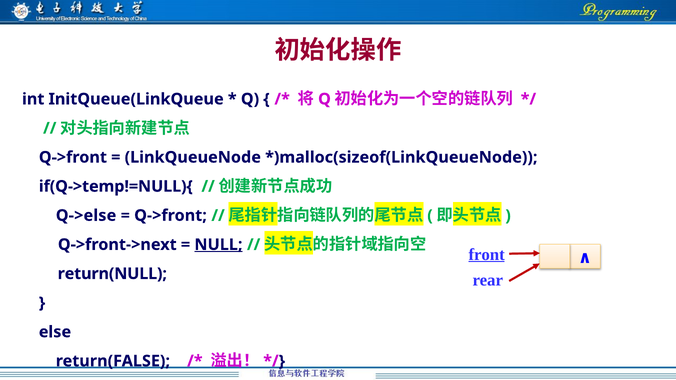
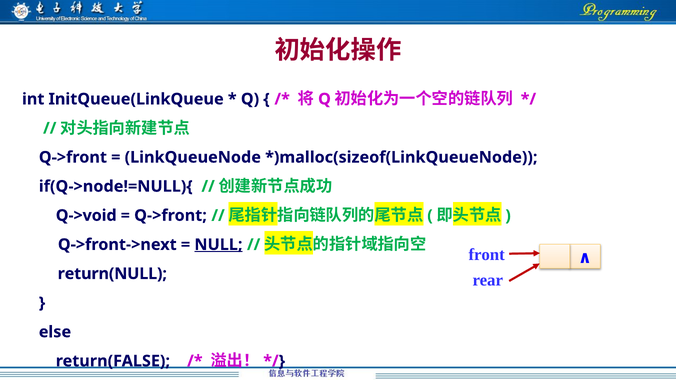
if(Q->temp!=NULL){: if(Q->temp!=NULL){ -> if(Q->node!=NULL){ (116, 187)
Q->else: Q->else -> Q->void (86, 216)
front underline: present -> none (487, 255)
